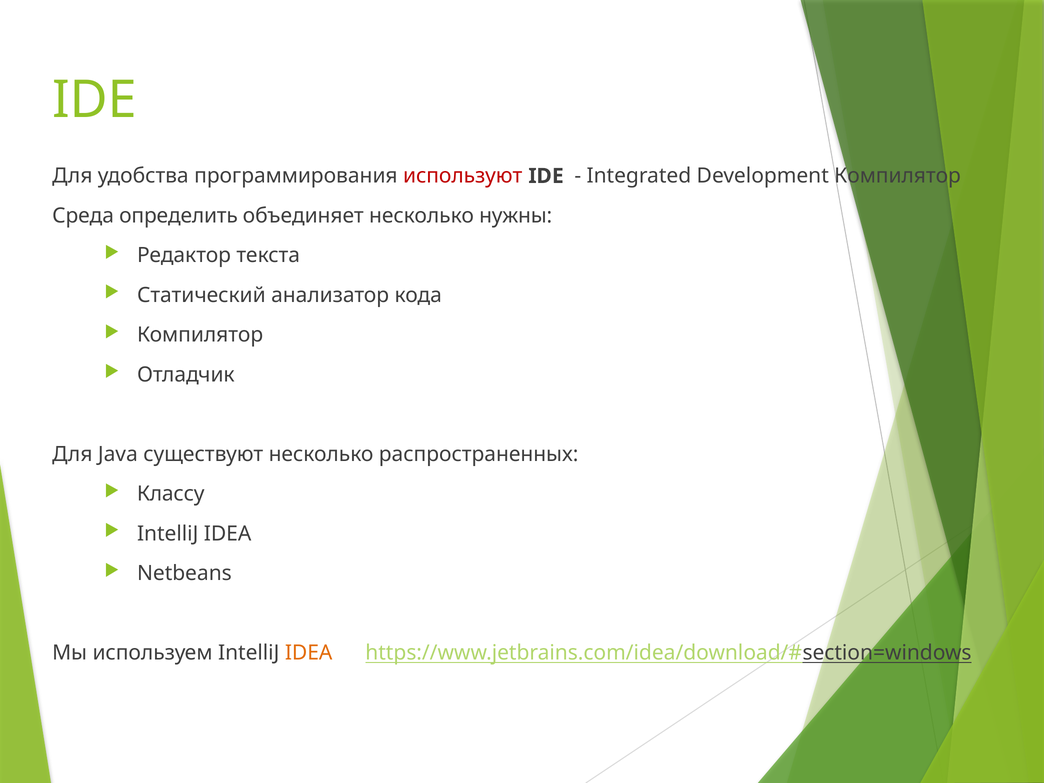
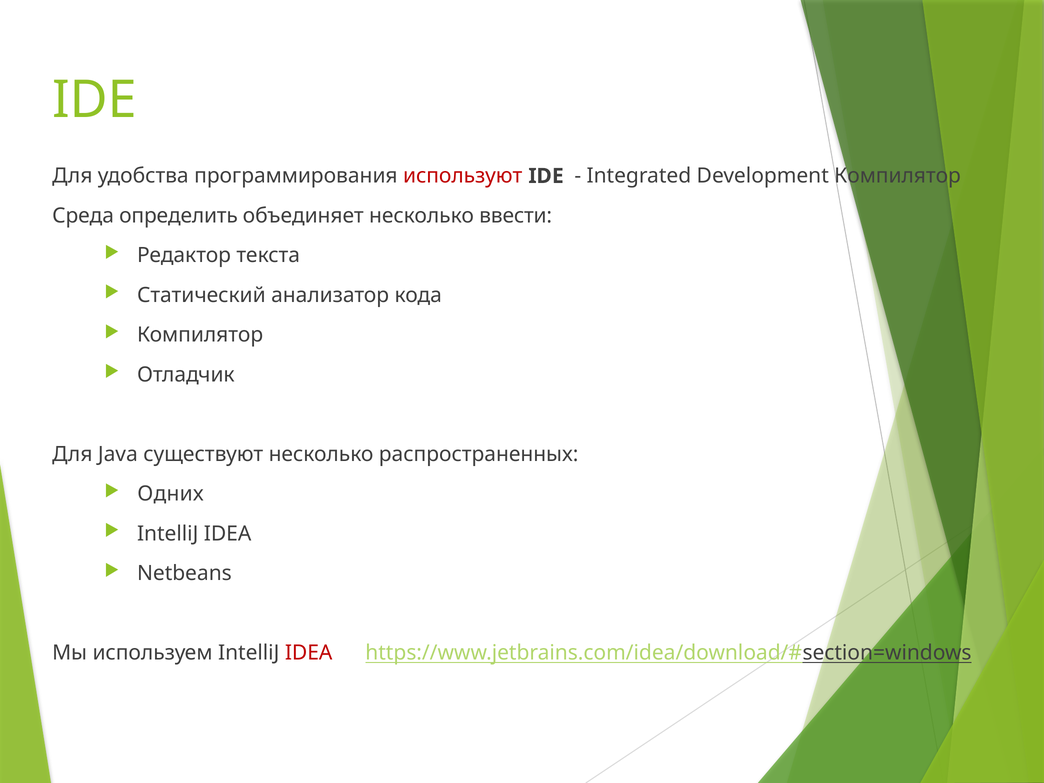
нужны: нужны -> ввести (516, 216)
Классу: Классу -> Одних (171, 494)
IDEA colour: orange -> red (309, 653)
